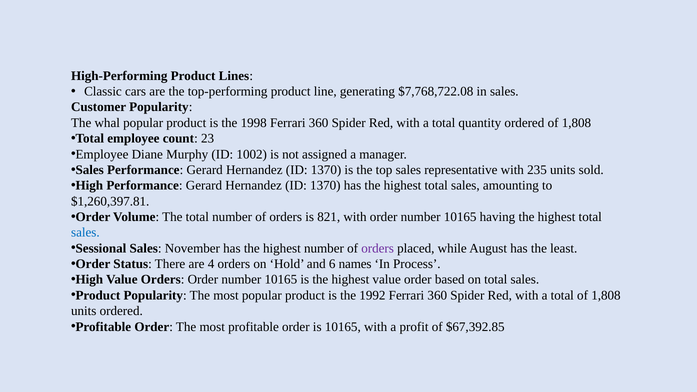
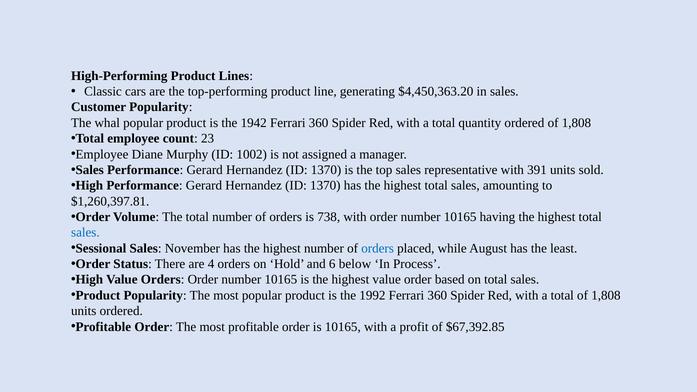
$7,768,722.08: $7,768,722.08 -> $4,450,363.20 (436, 92)
1998: 1998 -> 1942 (254, 123)
235: 235 -> 391 (537, 170)
821: 821 -> 738 (329, 217)
orders colour: purple -> blue (378, 248)
names: names -> below (355, 264)
